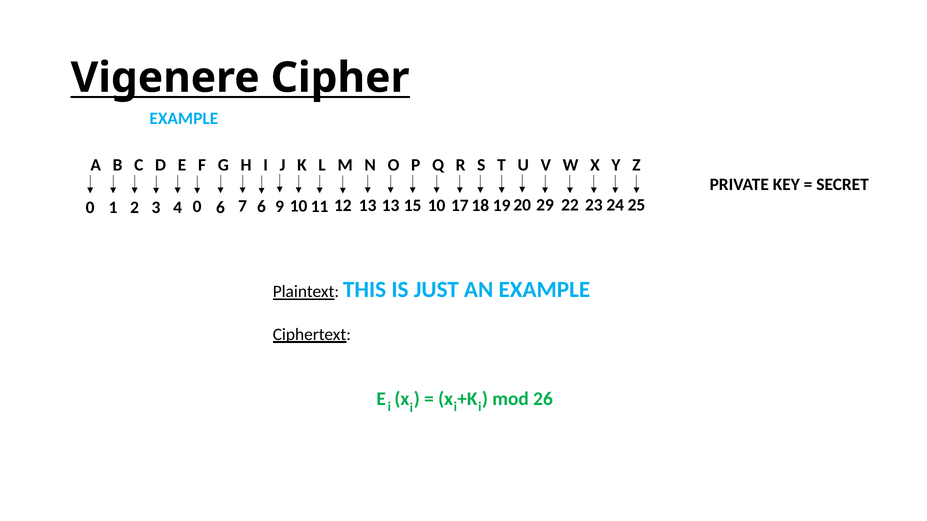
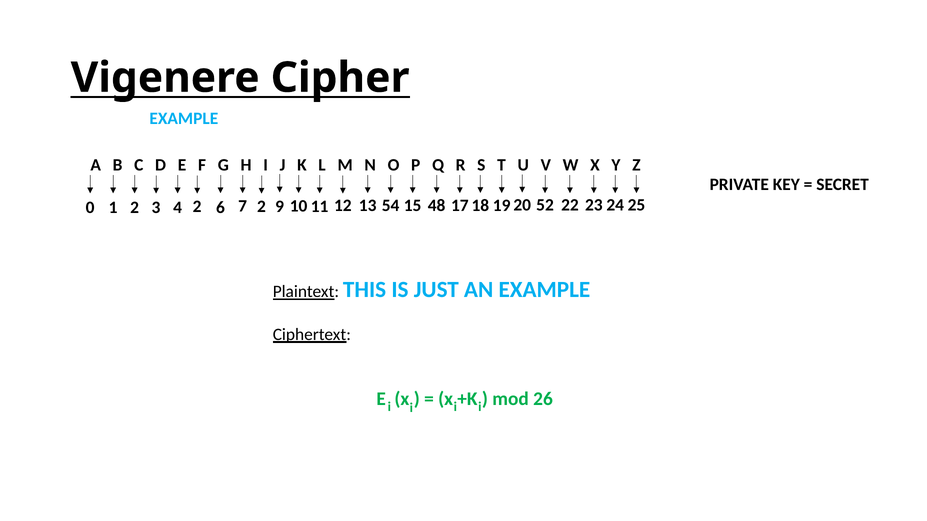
4 0: 0 -> 2 (197, 207)
7 6: 6 -> 2 (261, 207)
13 13: 13 -> 54 (391, 206)
10: 10 -> 48 (437, 206)
29: 29 -> 52 (545, 205)
